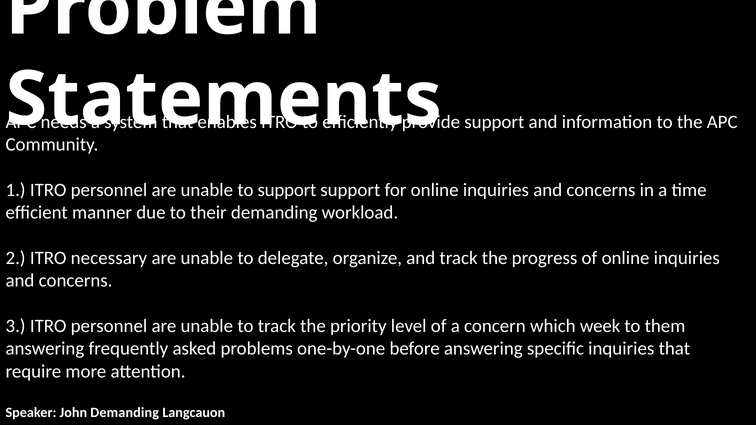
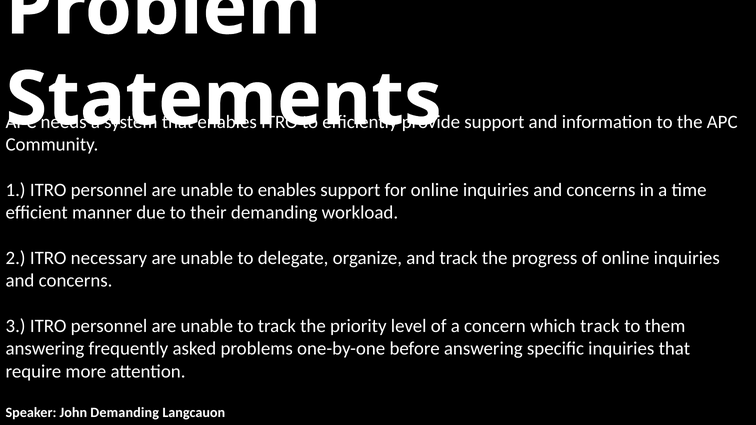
to support: support -> enables (287, 190)
which week: week -> track (600, 326)
